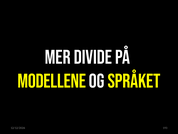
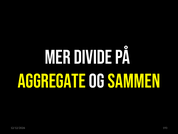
MODELLENE: MODELLENE -> AGGREGATE (52, 81)
SPRÅKET: SPRÅKET -> SAMMEN (134, 81)
